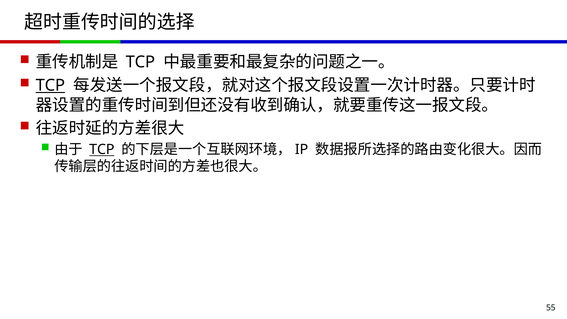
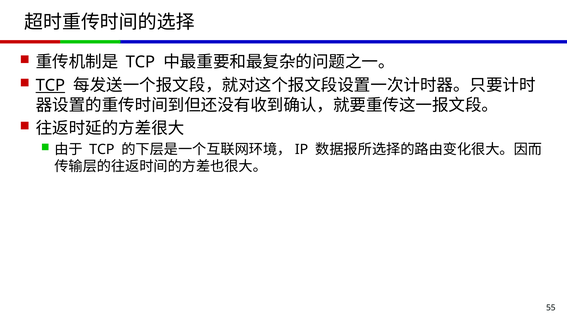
TCP underline: present -> none (102, 149)
